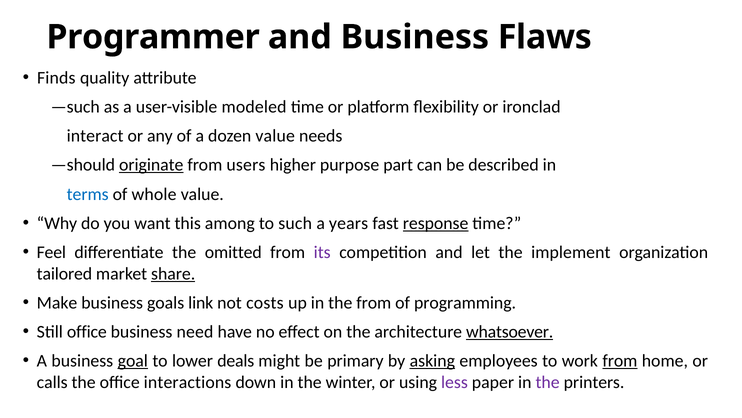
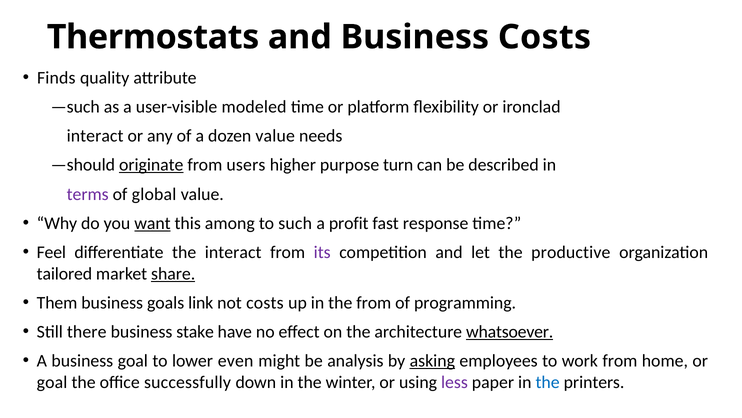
Programmer: Programmer -> Thermostats (153, 37)
Business Flaws: Flaws -> Costs (544, 37)
part: part -> turn (398, 165)
terms colour: blue -> purple (88, 194)
whole: whole -> global (154, 194)
want underline: none -> present (152, 223)
years: years -> profit (349, 223)
response underline: present -> none (436, 223)
the omitted: omitted -> interact (233, 252)
implement: implement -> productive (571, 252)
Make: Make -> Them (57, 302)
Still office: office -> there (87, 331)
need: need -> stake (195, 331)
goal underline: present -> none (133, 360)
deals: deals -> even (236, 360)
primary: primary -> analysis (355, 360)
from underline: present -> none (620, 360)
calls: calls -> goal (52, 382)
interactions: interactions -> successfully (188, 382)
the colour: purple -> blue (548, 382)
